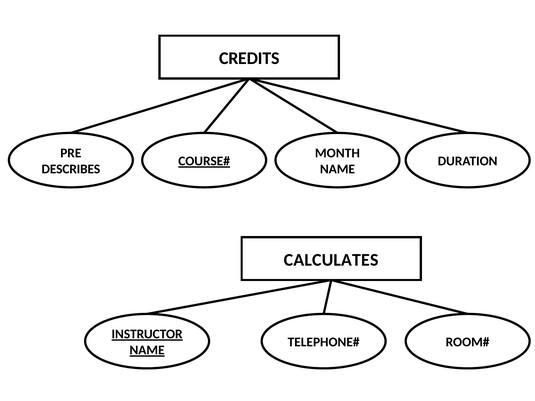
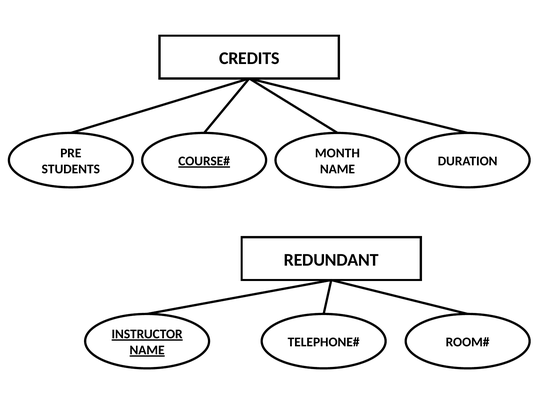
DESCRIBES: DESCRIBES -> STUDENTS (71, 169)
CALCULATES: CALCULATES -> REDUNDANT (331, 260)
